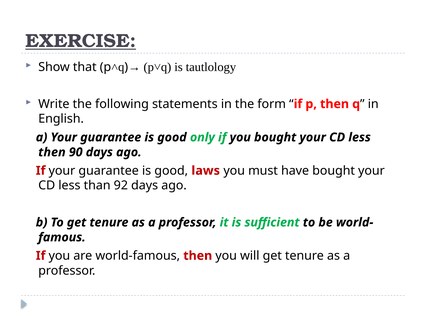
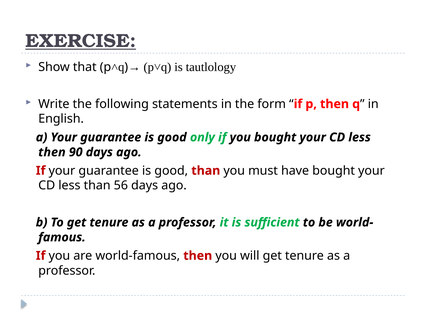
good laws: laws -> than (206, 171)
92: 92 -> 56 (121, 186)
